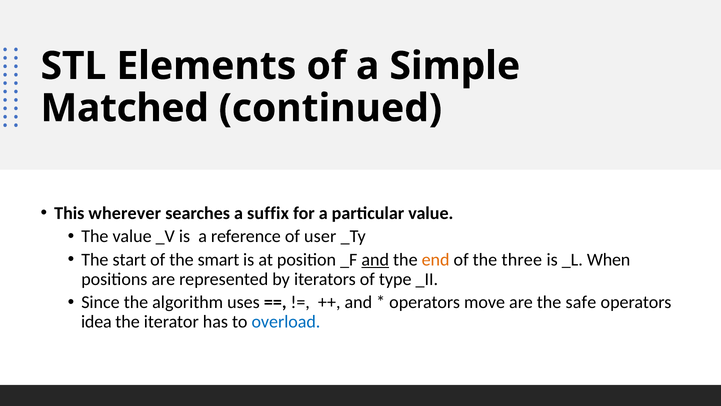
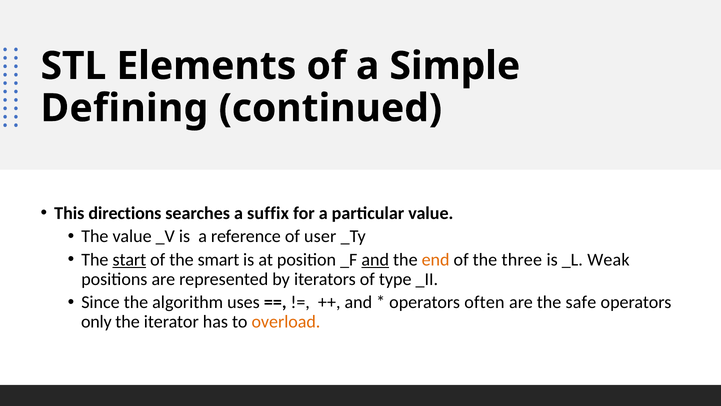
Matched: Matched -> Defining (124, 108)
wherever: wherever -> directions (125, 213)
start underline: none -> present (129, 259)
When: When -> Weak (608, 259)
move: move -> often (484, 302)
idea: idea -> only (96, 321)
overload colour: blue -> orange (286, 321)
